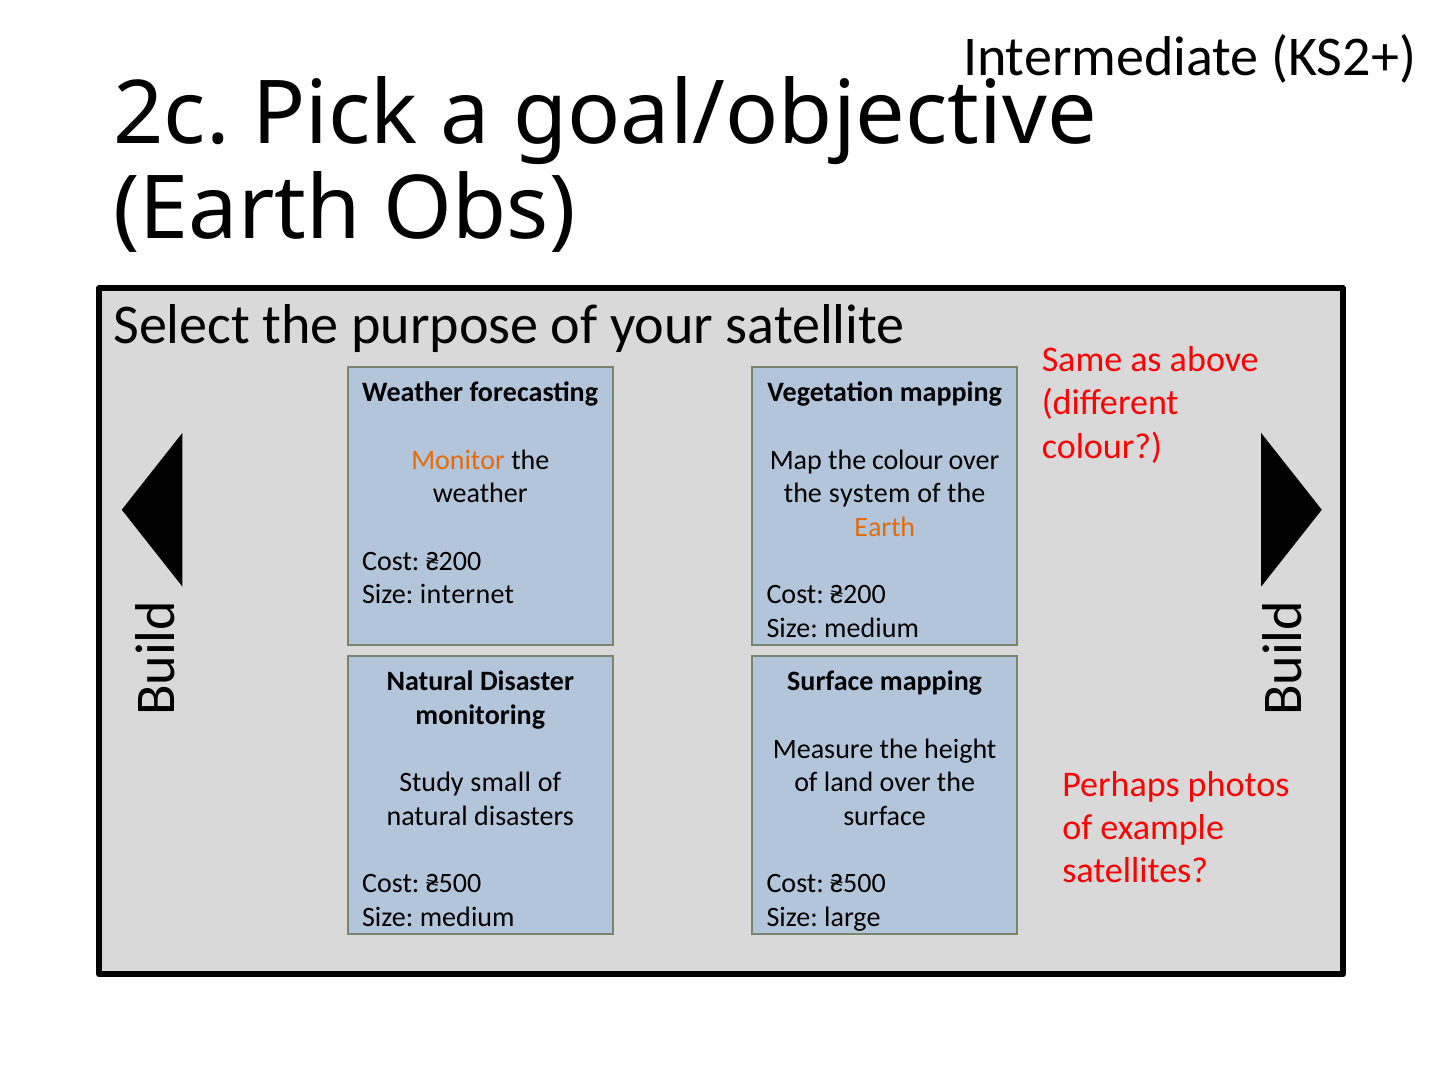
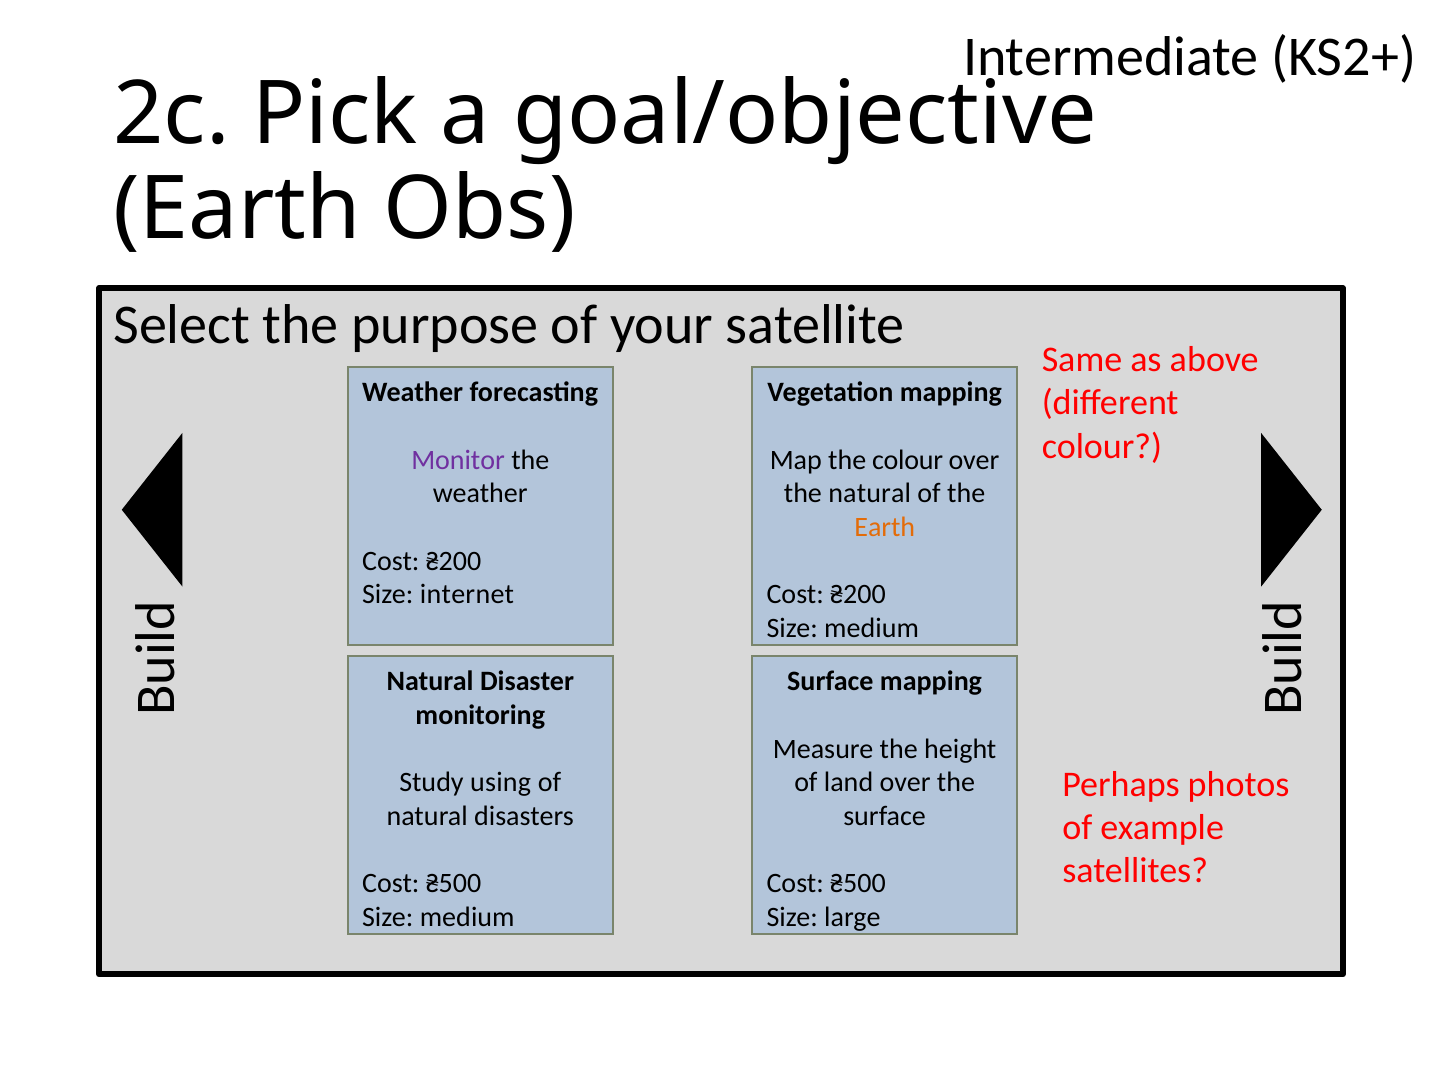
Monitor colour: orange -> purple (458, 460)
the system: system -> natural (870, 493)
small: small -> using (501, 782)
